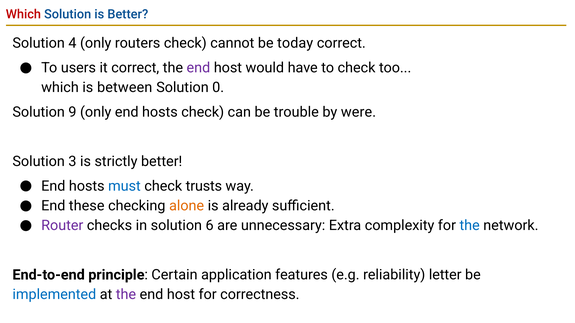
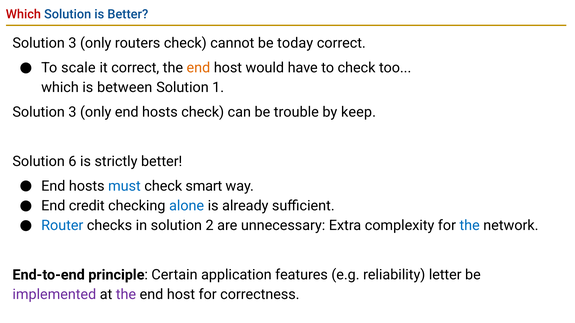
4: 4 -> 3 (72, 43)
users: users -> scale (78, 68)
end colour: purple -> orange (198, 68)
0: 0 -> 1 (218, 88)
9: 9 -> 3 (72, 112)
were: were -> keep (358, 112)
3: 3 -> 6 (72, 162)
trusts: trusts -> smart (204, 186)
these: these -> credit (87, 206)
alone colour: orange -> blue (187, 206)
Router colour: purple -> blue (62, 226)
6: 6 -> 2 (210, 226)
implemented colour: blue -> purple (54, 295)
